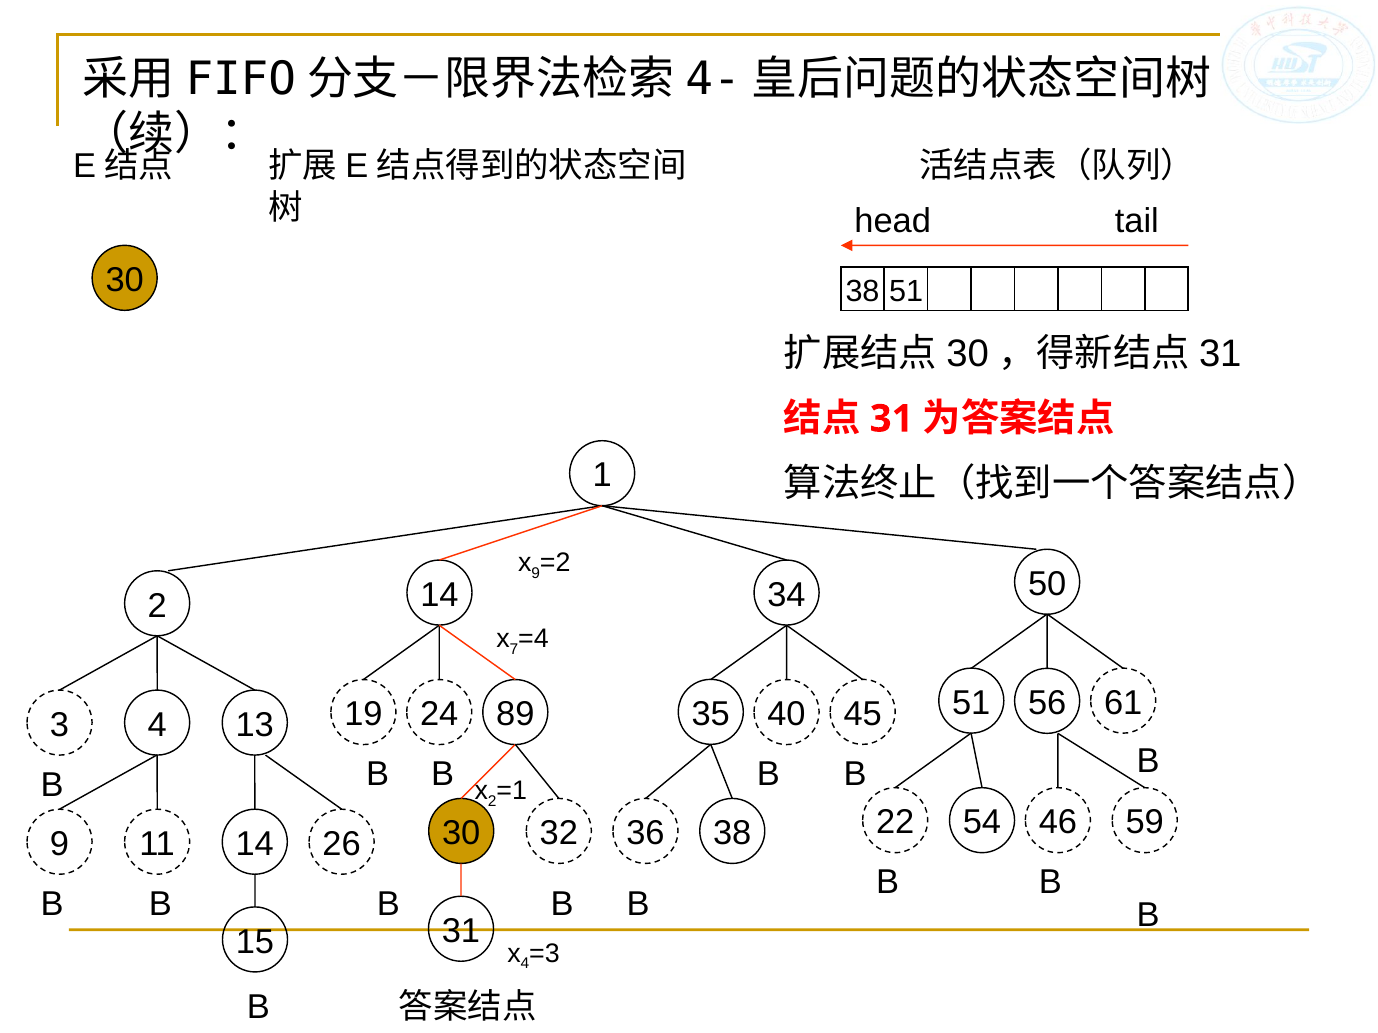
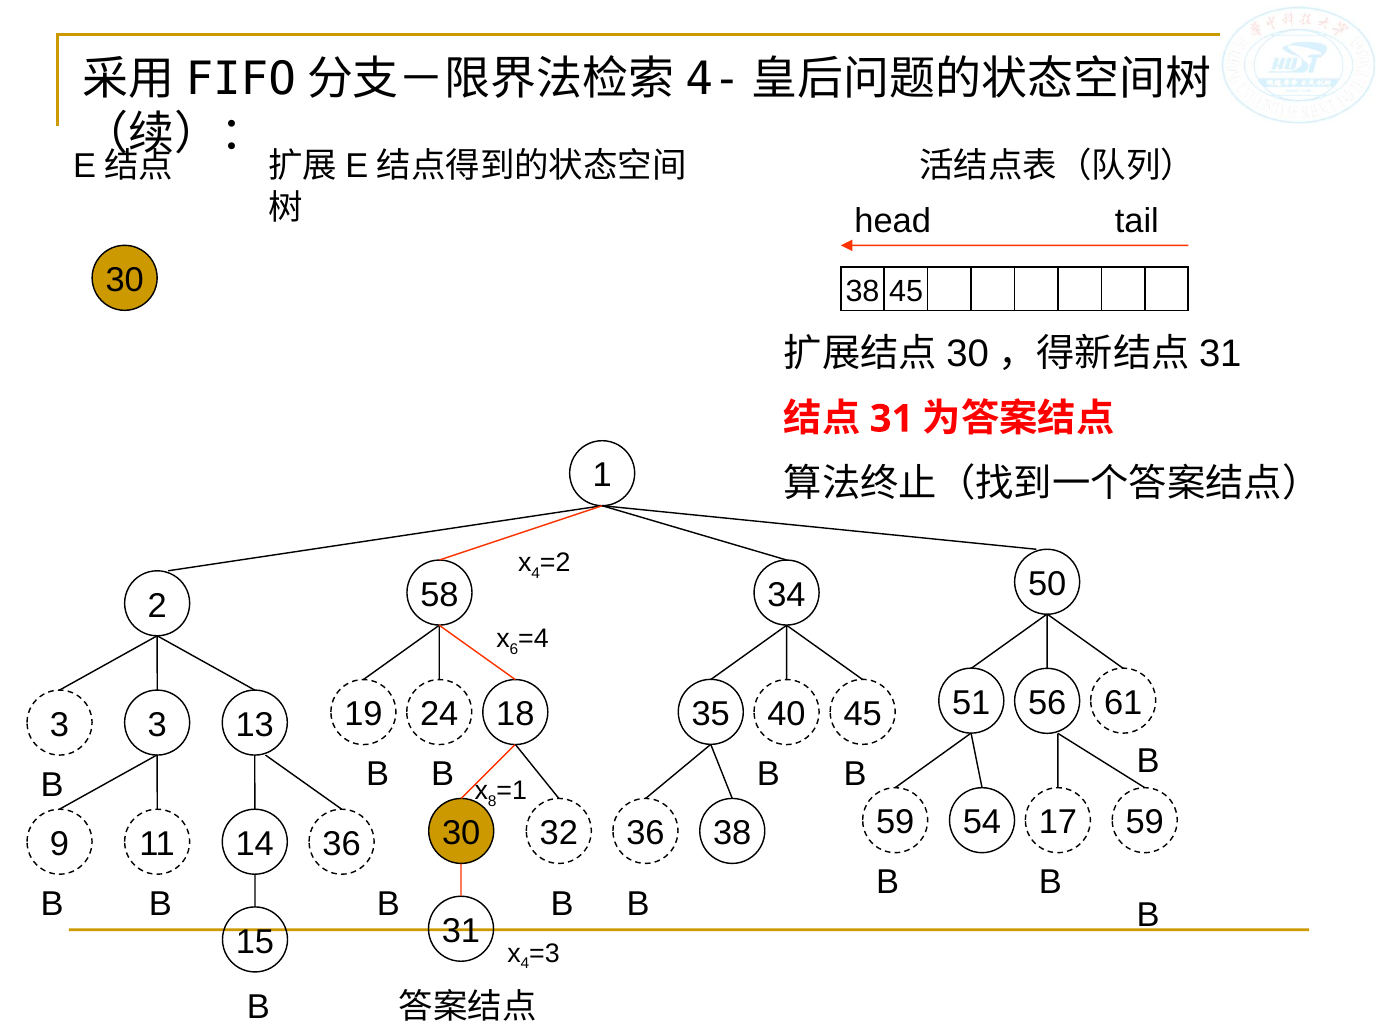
38 51: 51 -> 45 (906, 291)
9: 9 -> 4 (536, 574)
2 14: 14 -> 58 (439, 595)
7: 7 -> 6 (514, 649)
89: 89 -> 18 (515, 715)
3 4: 4 -> 3 (157, 725)
2: 2 -> 8 (492, 801)
46: 46 -> 17 (1058, 823)
38 22: 22 -> 59 (895, 823)
14 26: 26 -> 36 (342, 845)
